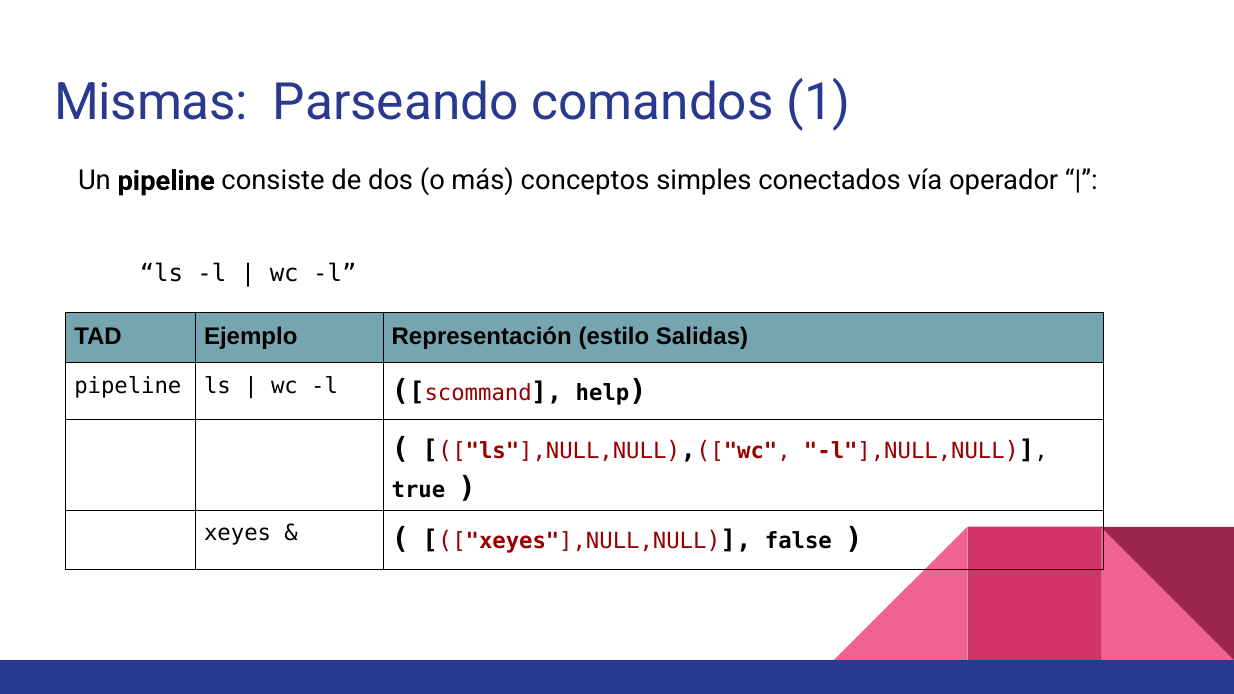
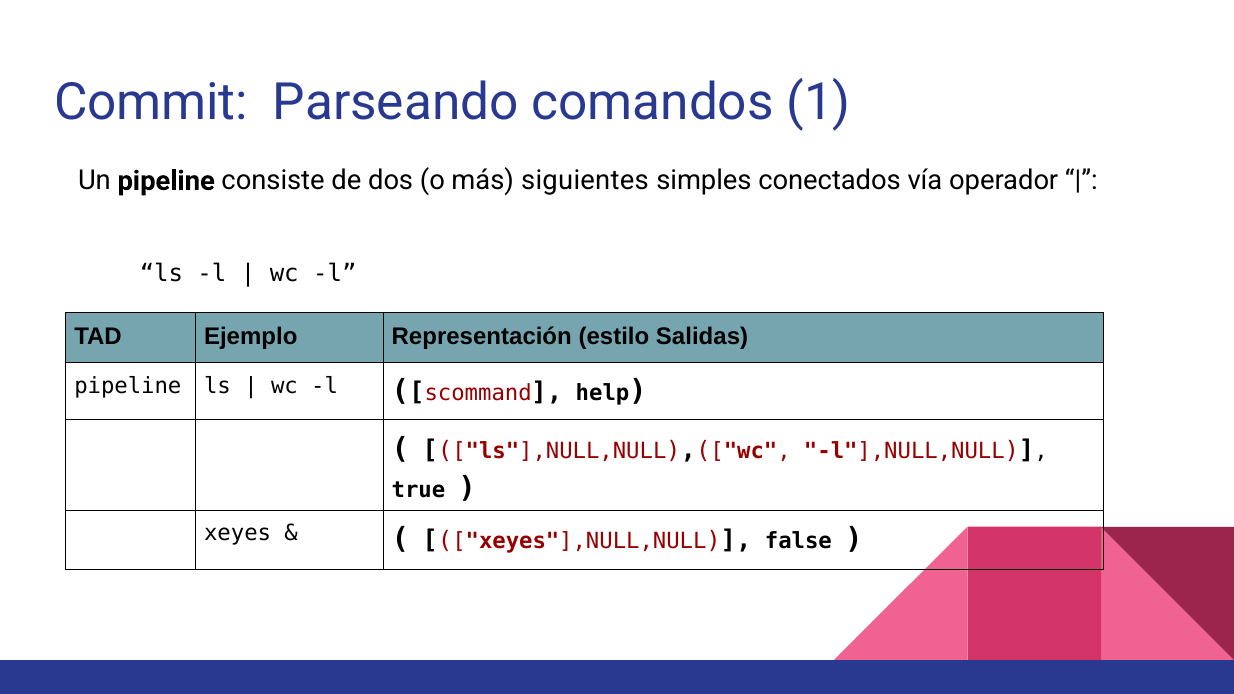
Mismas: Mismas -> Commit (151, 102)
conceptos: conceptos -> siguientes (585, 181)
